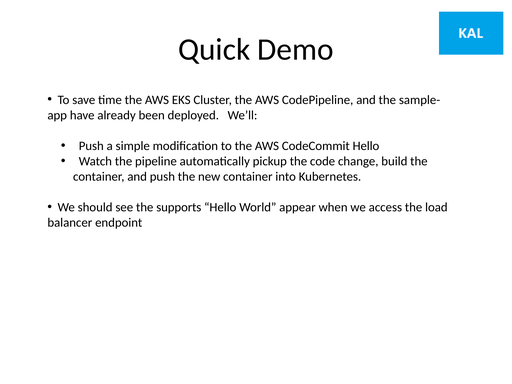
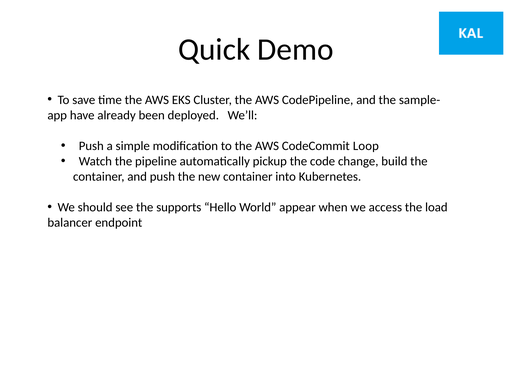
CodeCommit Hello: Hello -> Loop (366, 146)
